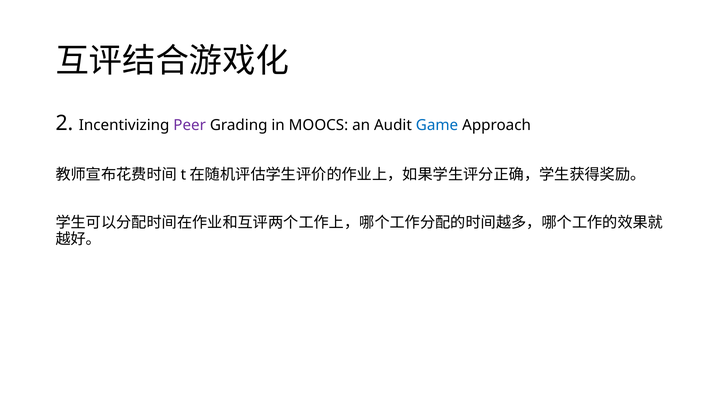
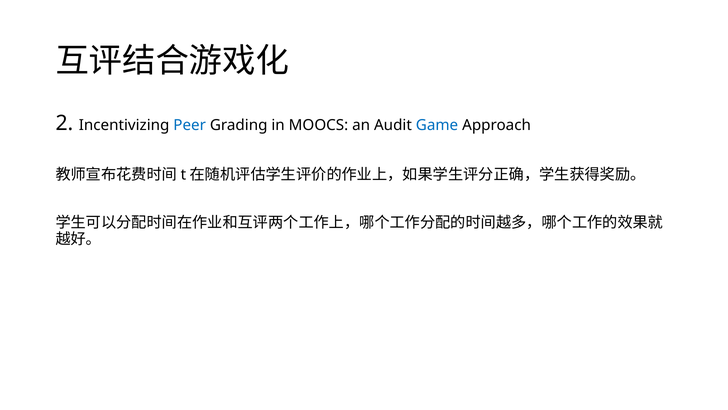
Peer colour: purple -> blue (190, 125)
